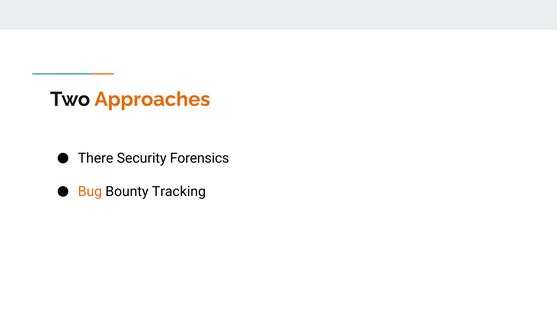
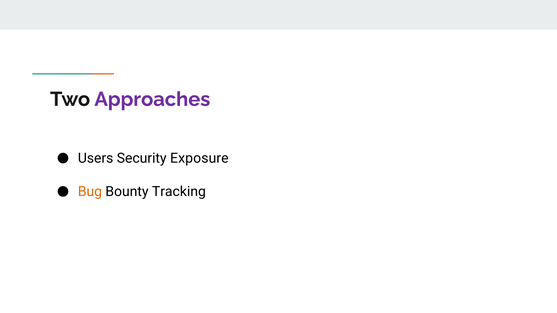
Approaches colour: orange -> purple (152, 99)
There: There -> Users (96, 158)
Forensics: Forensics -> Exposure (199, 158)
